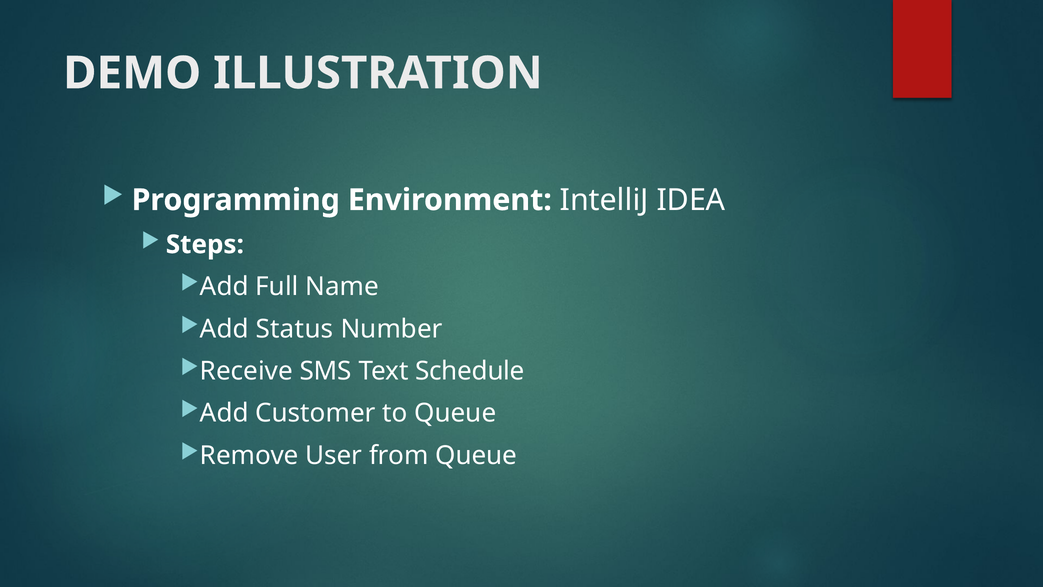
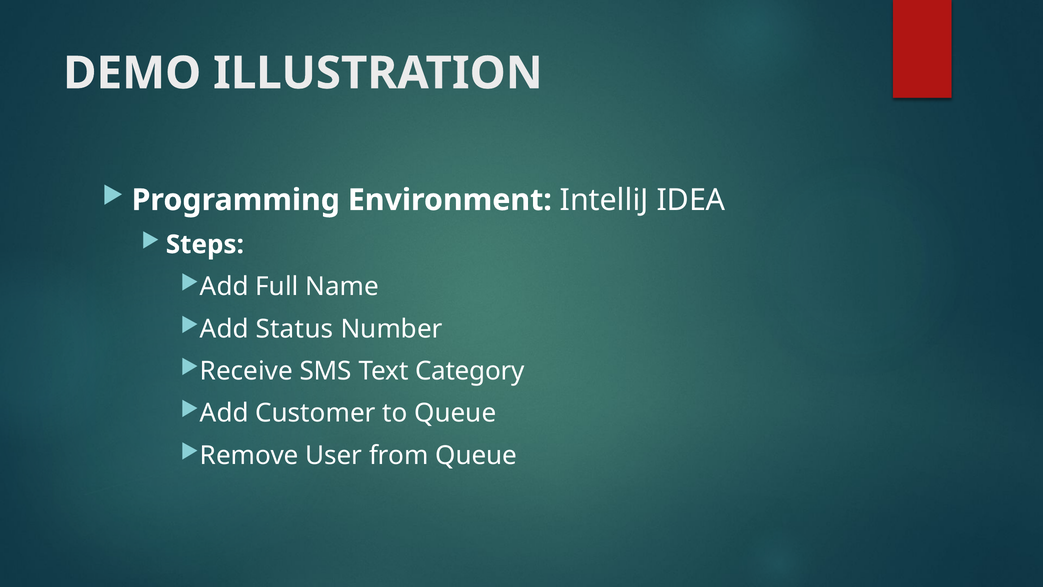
Schedule: Schedule -> Category (470, 371)
